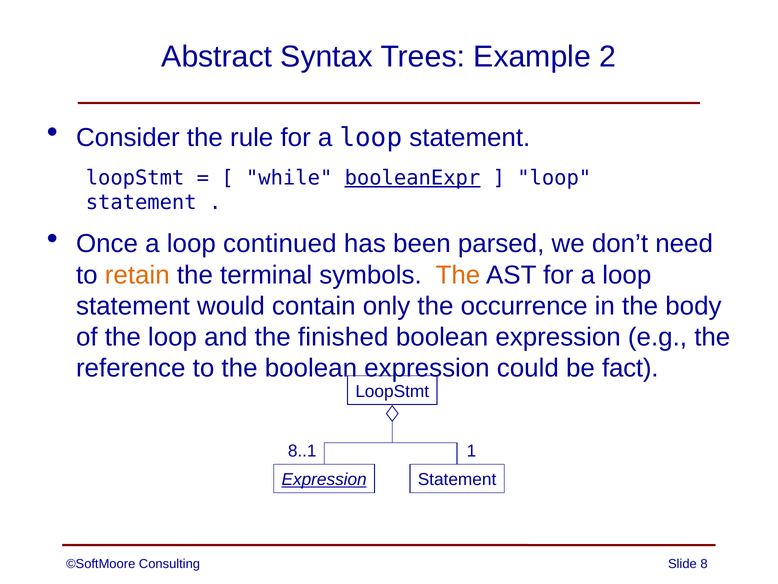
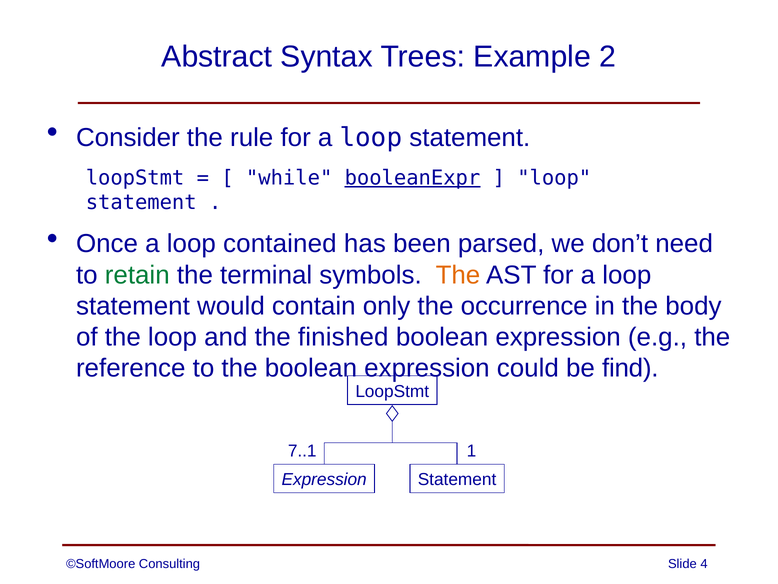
continued: continued -> contained (280, 244)
retain colour: orange -> green (137, 275)
fact: fact -> find (630, 368)
8..1: 8..1 -> 7..1 (302, 451)
Expression underline: present -> none (324, 479)
8: 8 -> 4 (704, 564)
